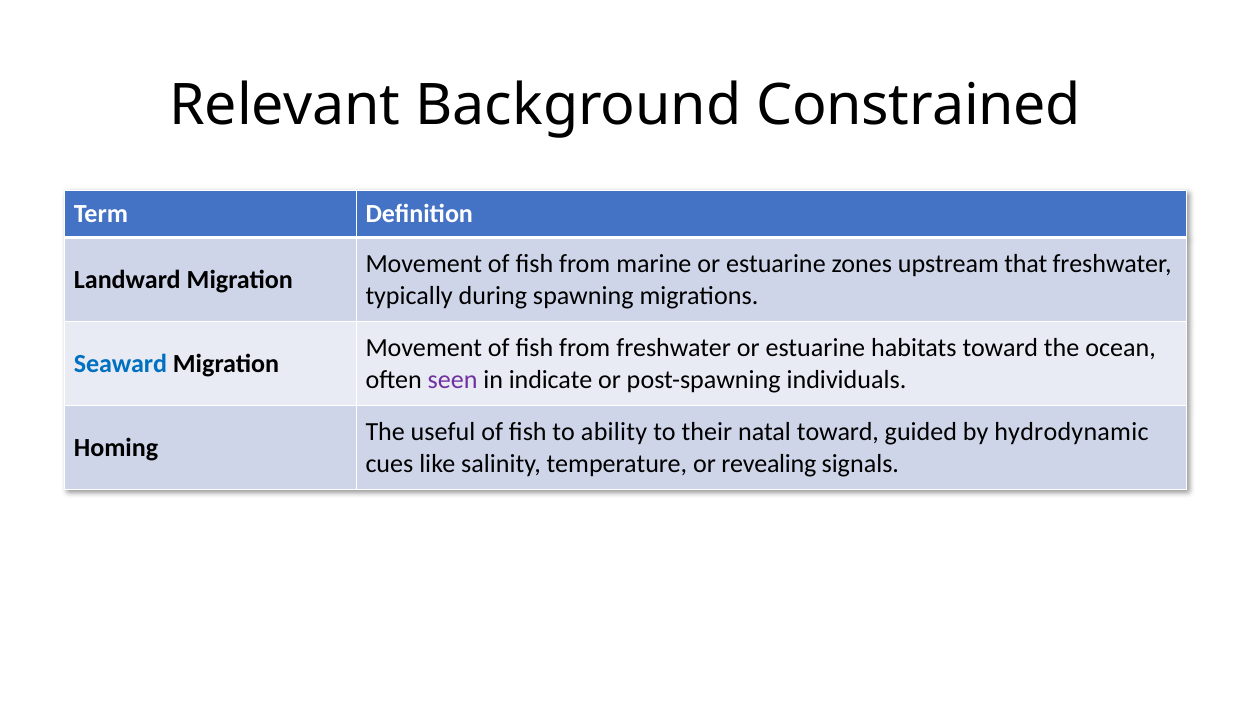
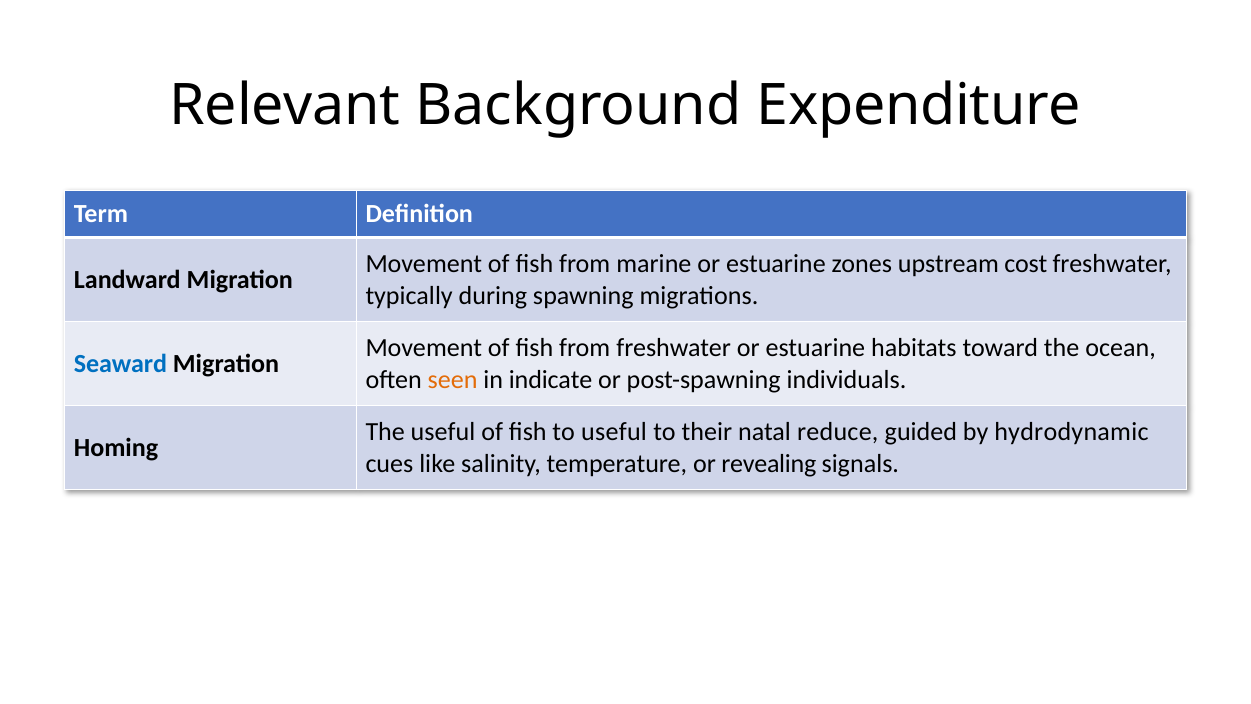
Constrained: Constrained -> Expenditure (919, 106)
that: that -> cost (1026, 264)
seen colour: purple -> orange (453, 379)
to ability: ability -> useful (614, 431)
natal toward: toward -> reduce (838, 431)
